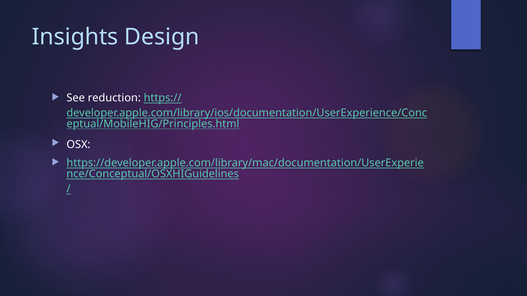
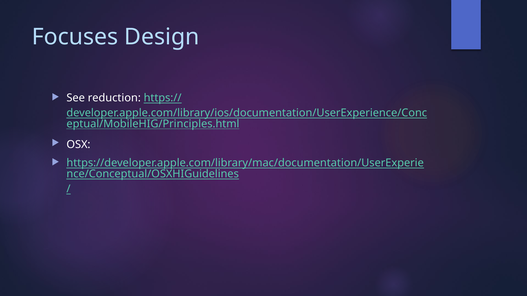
Insights: Insights -> Focuses (75, 37)
